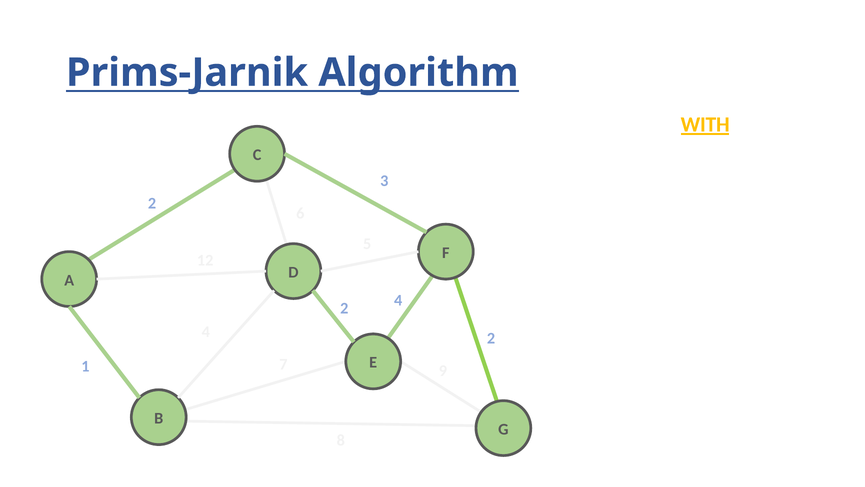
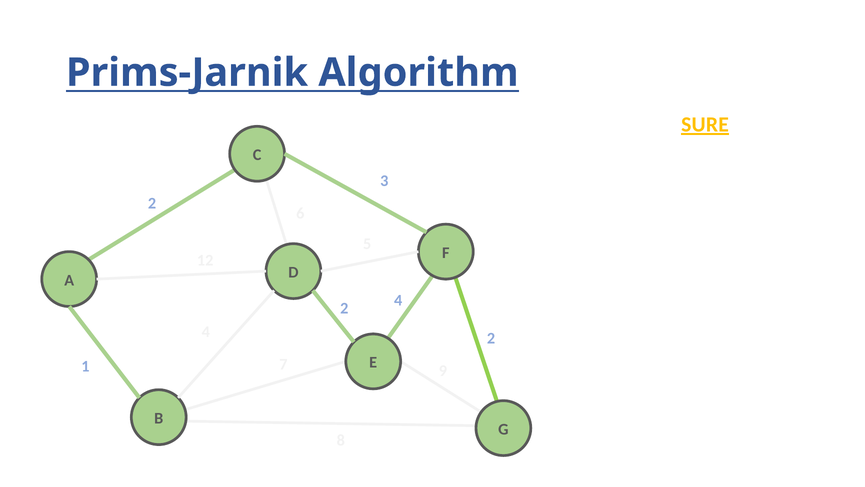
WITH: WITH -> SURE (705, 125)
